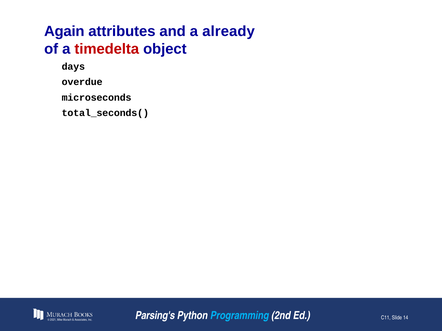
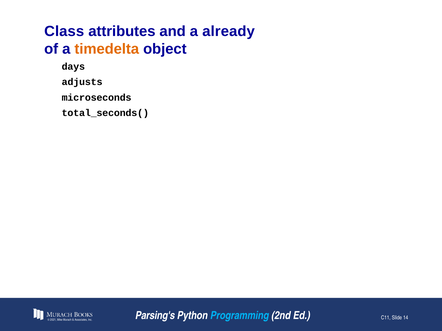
Again: Again -> Class (64, 31)
timedelta colour: red -> orange (107, 49)
overdue: overdue -> adjusts (82, 82)
